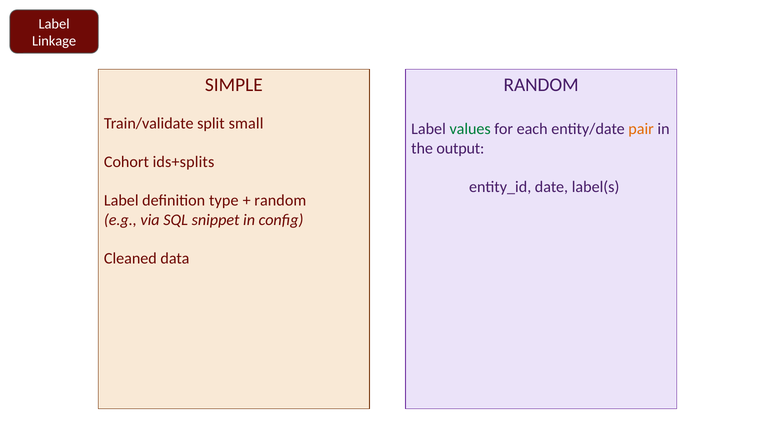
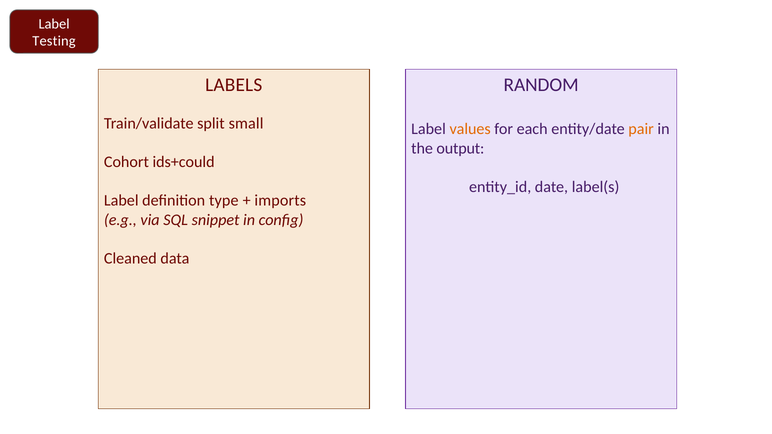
Linkage: Linkage -> Testing (54, 41)
SIMPLE: SIMPLE -> LABELS (234, 85)
values colour: green -> orange (470, 129)
ids+splits: ids+splits -> ids+could (184, 162)
random: random -> imports (280, 201)
